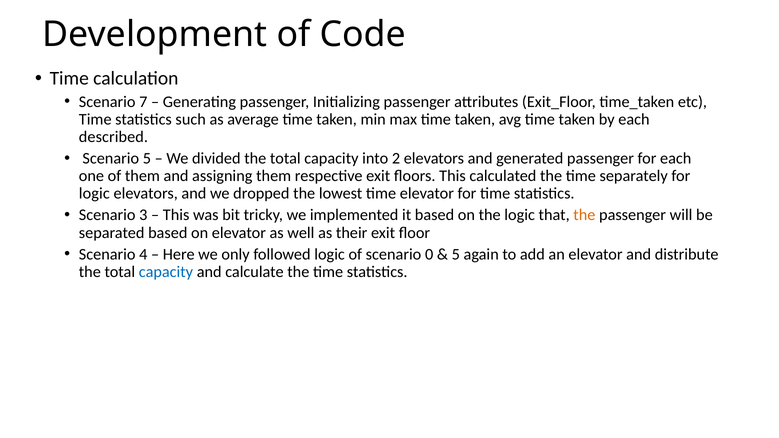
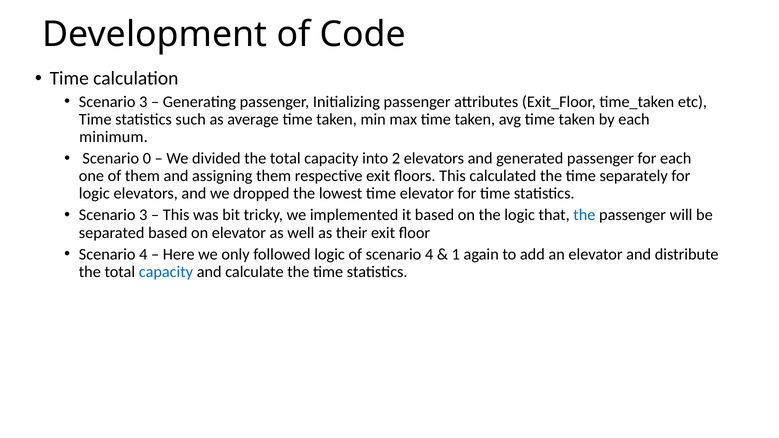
7: 7 -> 3 (143, 102)
described: described -> minimum (113, 137)
Scenario 5: 5 -> 0 (147, 159)
the colour: orange -> blue (584, 215)
of scenario 0: 0 -> 4 (429, 254)
5: 5 -> 1 (456, 254)
